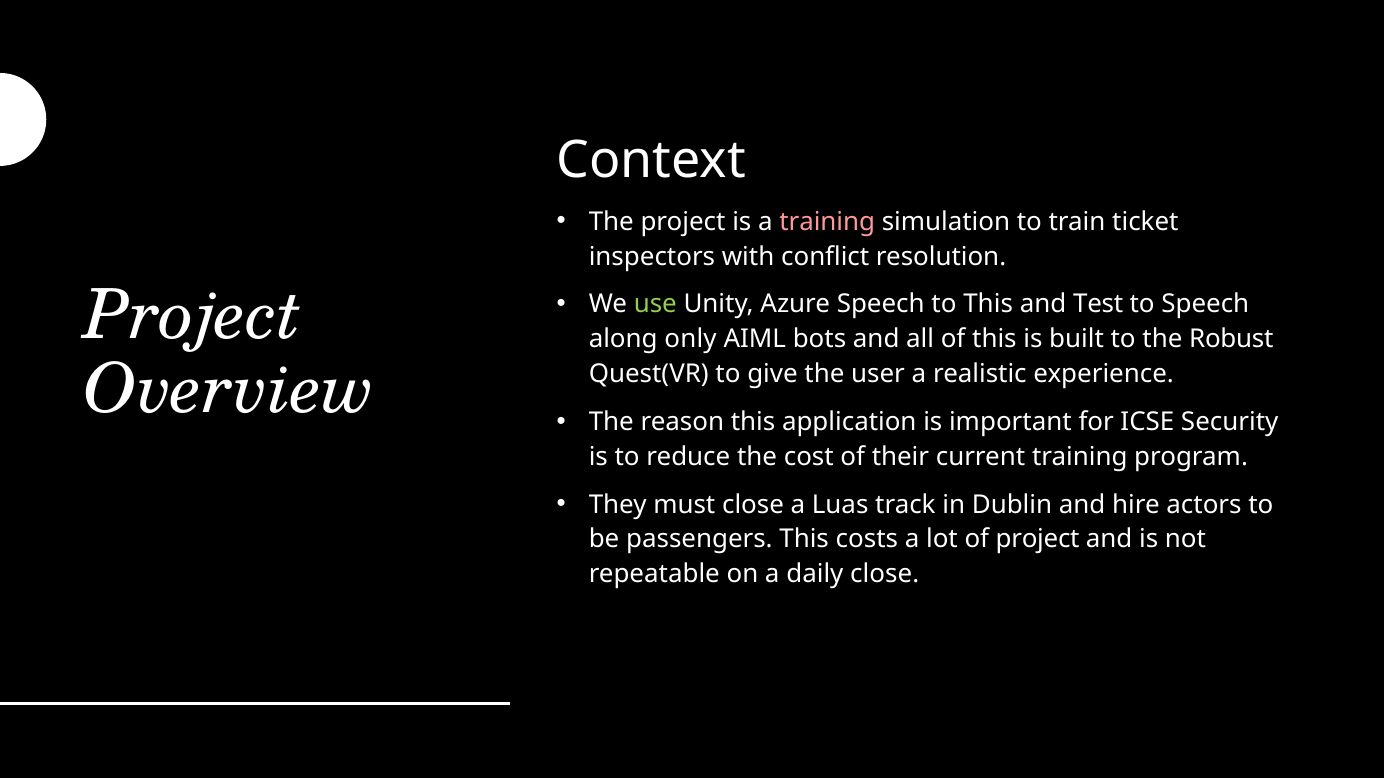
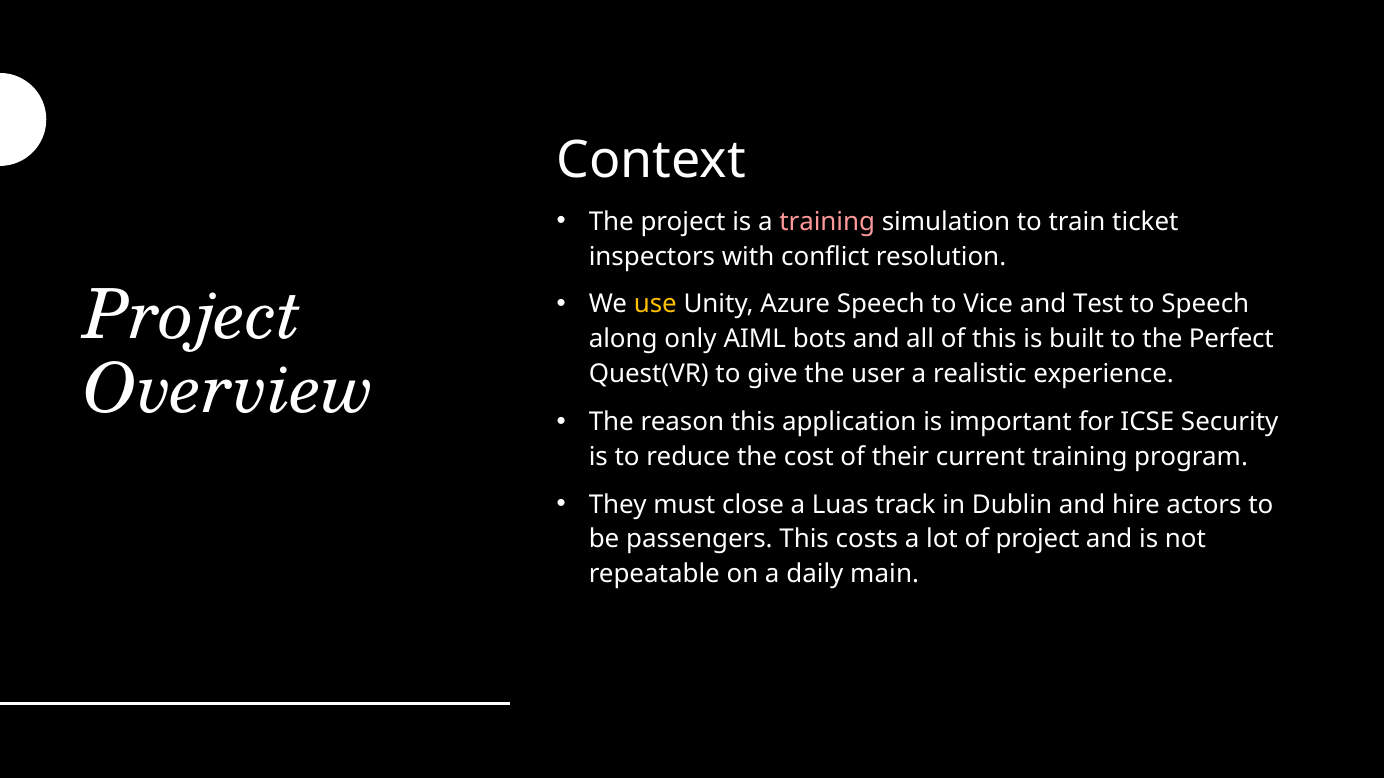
use colour: light green -> yellow (655, 305)
to This: This -> Vice (988, 305)
Robust: Robust -> Perfect (1231, 339)
daily close: close -> main (885, 575)
